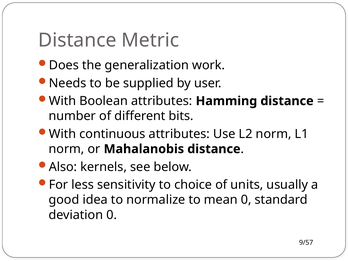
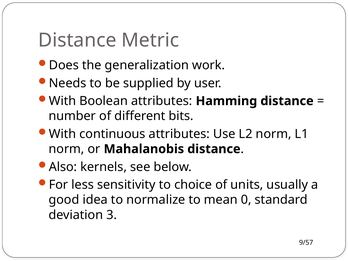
deviation 0: 0 -> 3 (112, 215)
